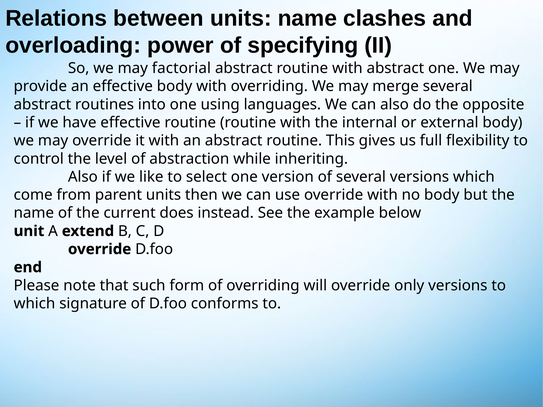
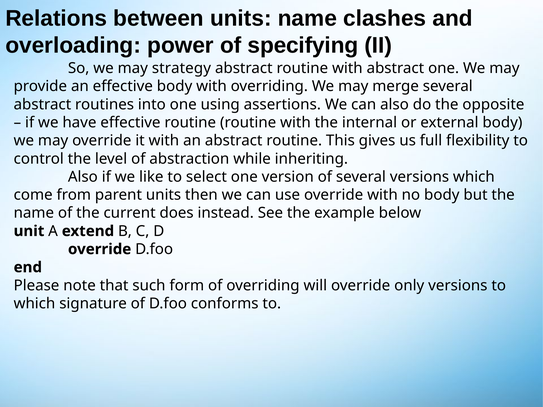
factorial: factorial -> strategy (181, 68)
languages: languages -> assertions (282, 104)
